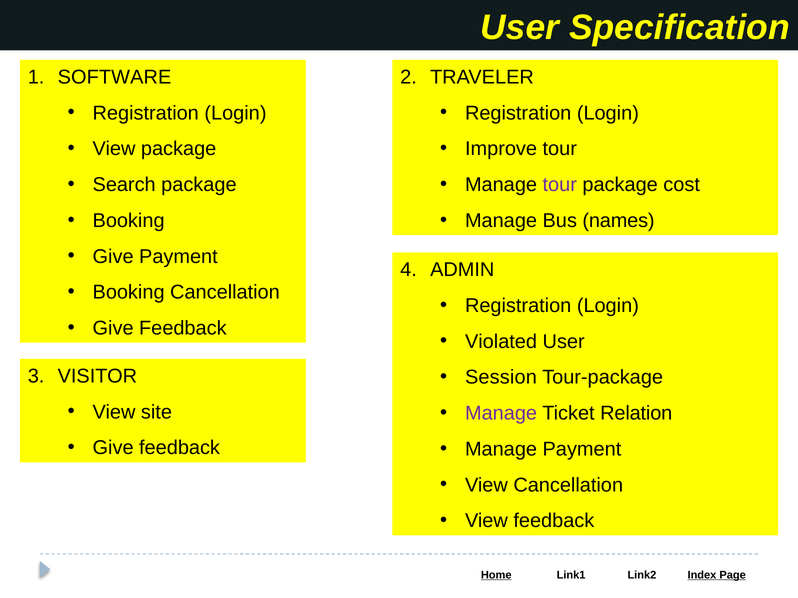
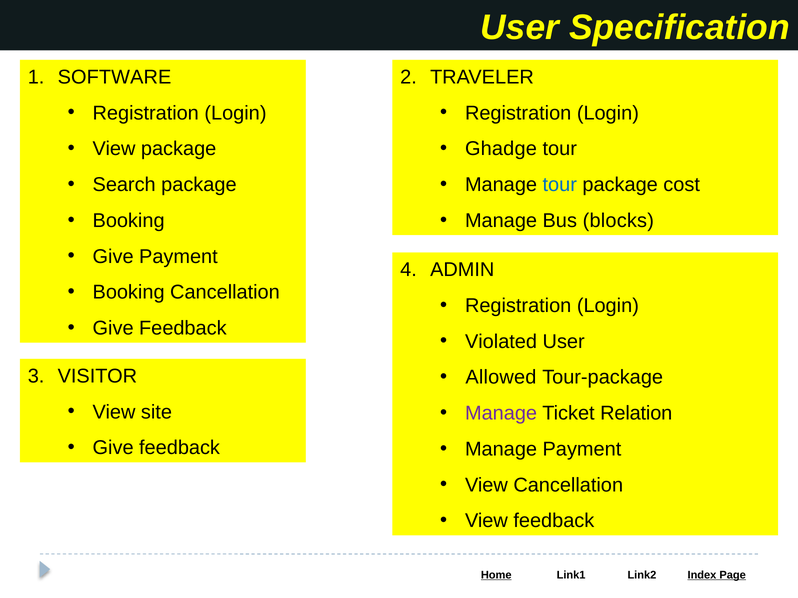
Improve: Improve -> Ghadge (501, 149)
tour colour: purple -> blue (560, 185)
names: names -> blocks (618, 221)
Session: Session -> Allowed (501, 378)
